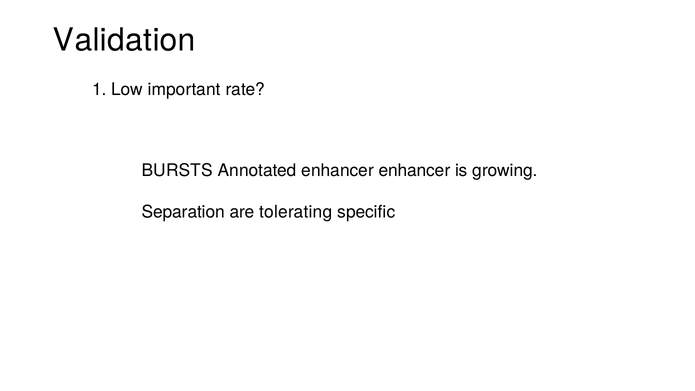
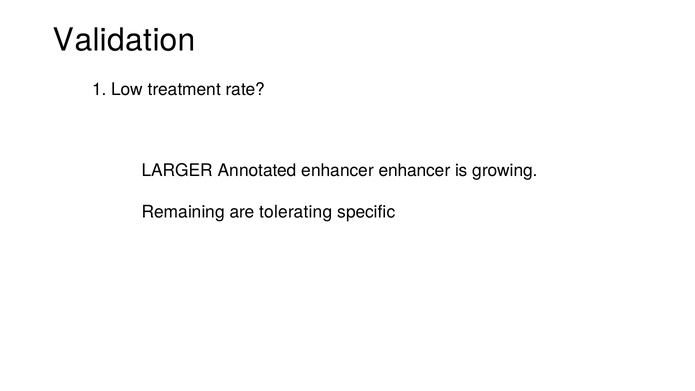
important: important -> treatment (184, 90)
BURSTS: BURSTS -> LARGER (177, 170)
Separation: Separation -> Remaining (183, 212)
